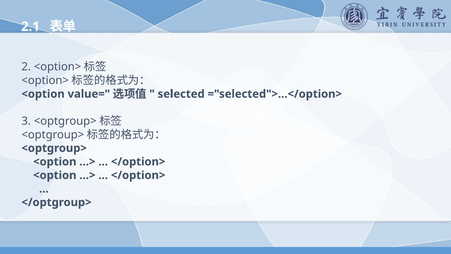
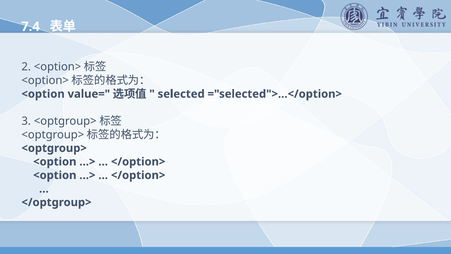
2.1: 2.1 -> 7.4 (30, 27)
